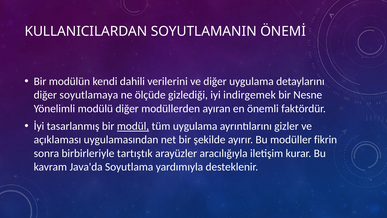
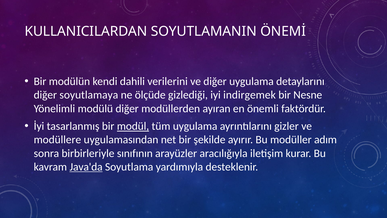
açıklaması: açıklaması -> modüllere (57, 140)
fikrin: fikrin -> adım (326, 140)
tartıştık: tartıştık -> sınıfının (135, 153)
Java'da underline: none -> present (86, 167)
